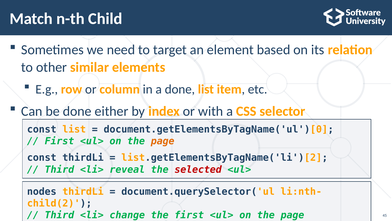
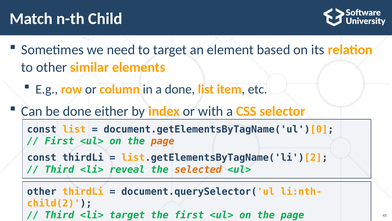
selected colour: red -> orange (198, 169)
nodes: nodes -> other (42, 191)
<li> change: change -> target (127, 215)
